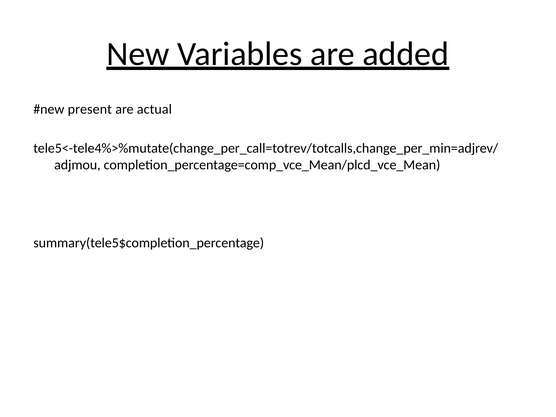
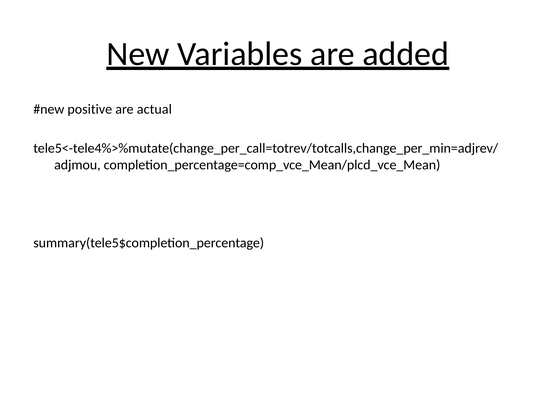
present: present -> positive (90, 109)
